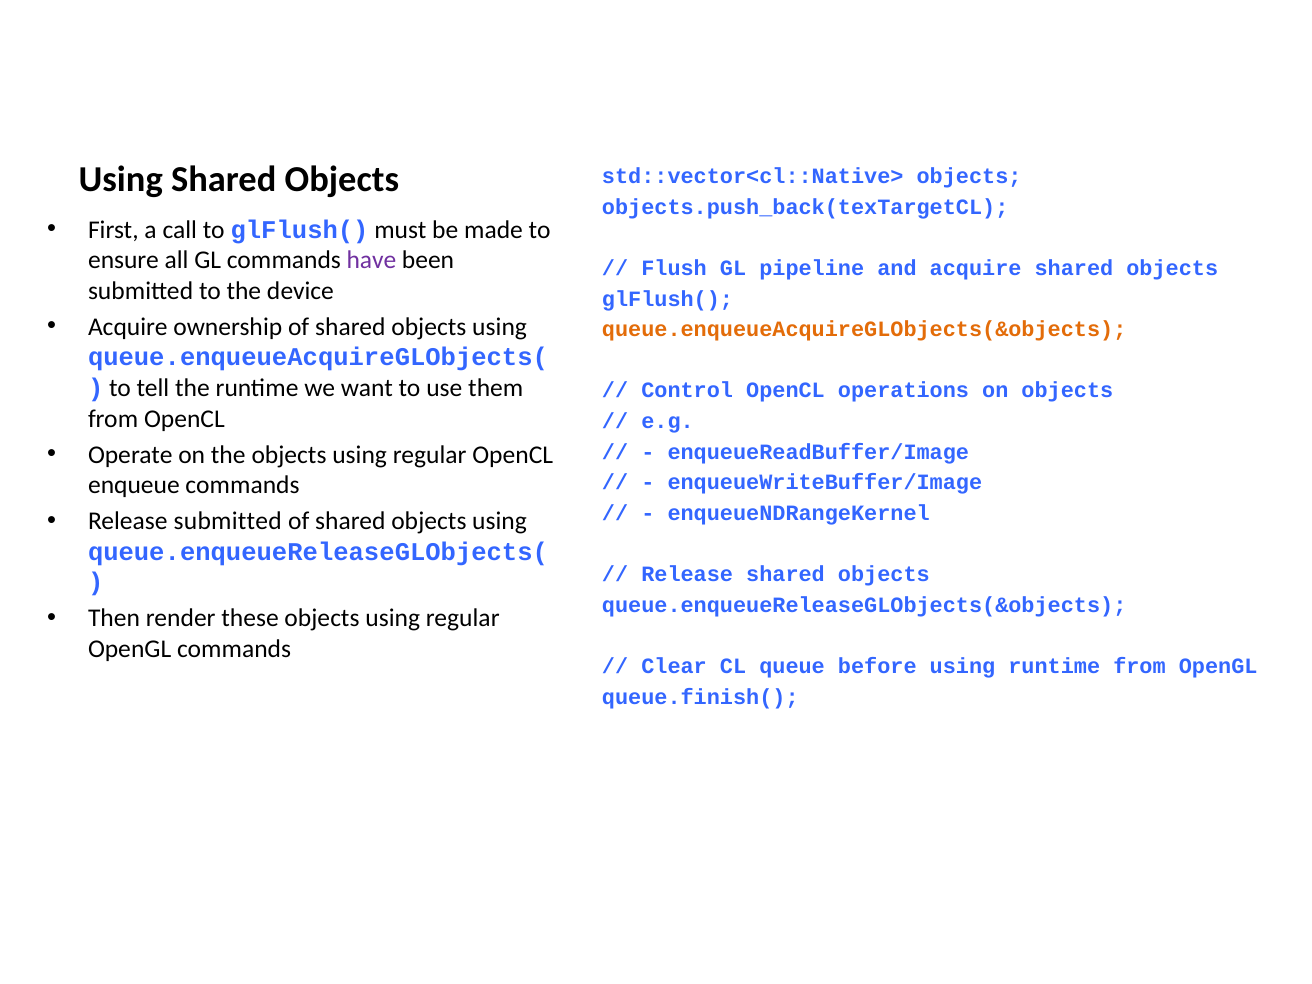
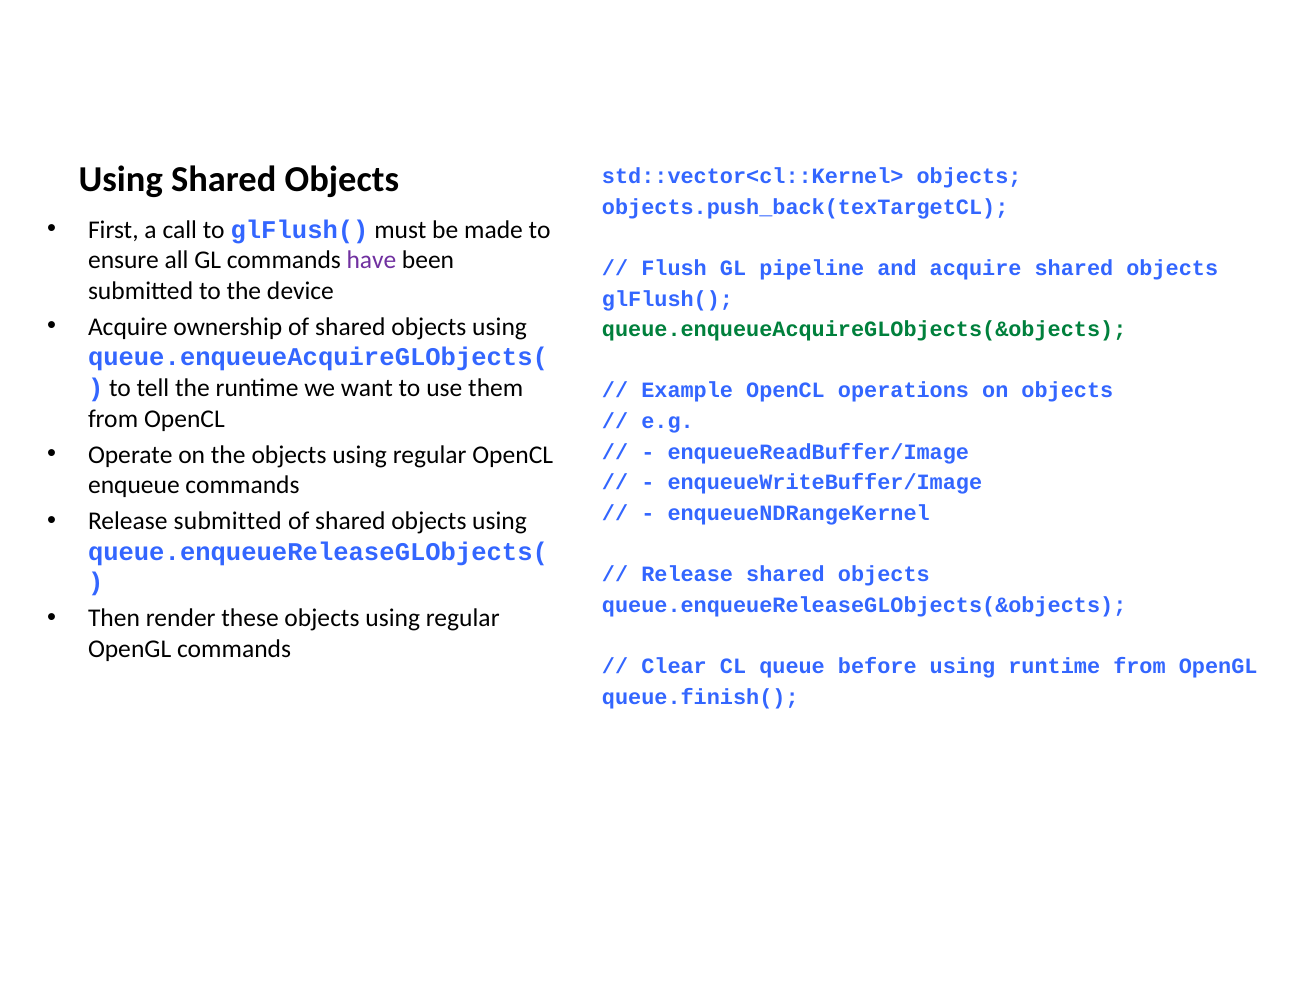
std::vector<cl::Native>: std::vector<cl::Native> -> std::vector<cl::Kernel> (753, 176)
queue.enqueueAcquireGLObjects(&objects colour: orange -> green (864, 330)
Control: Control -> Example (687, 391)
